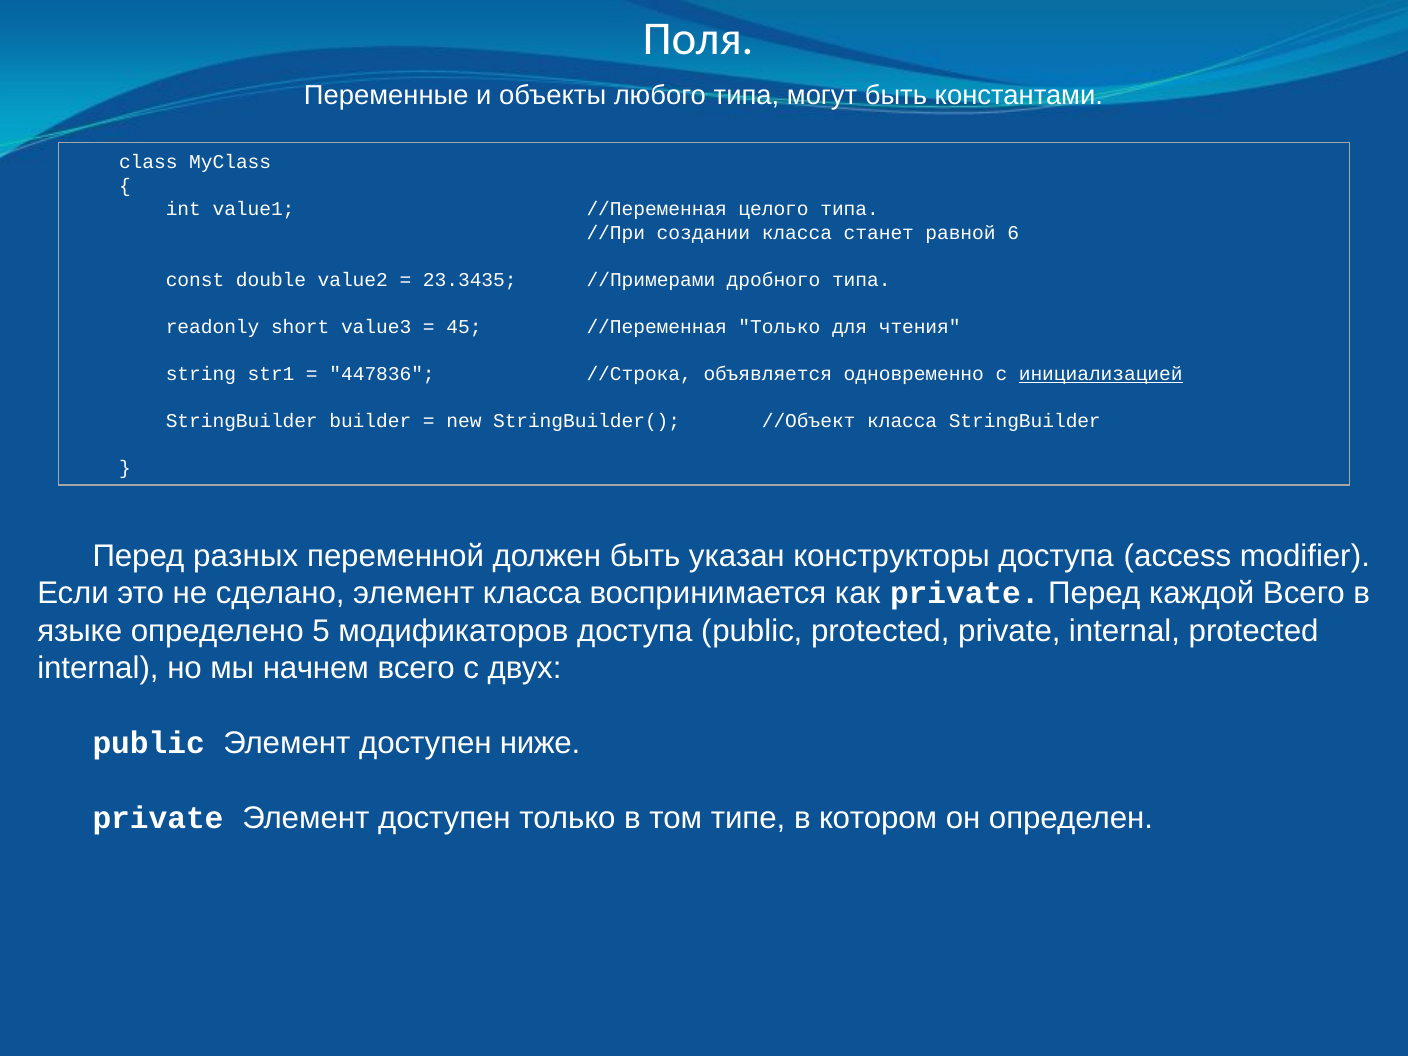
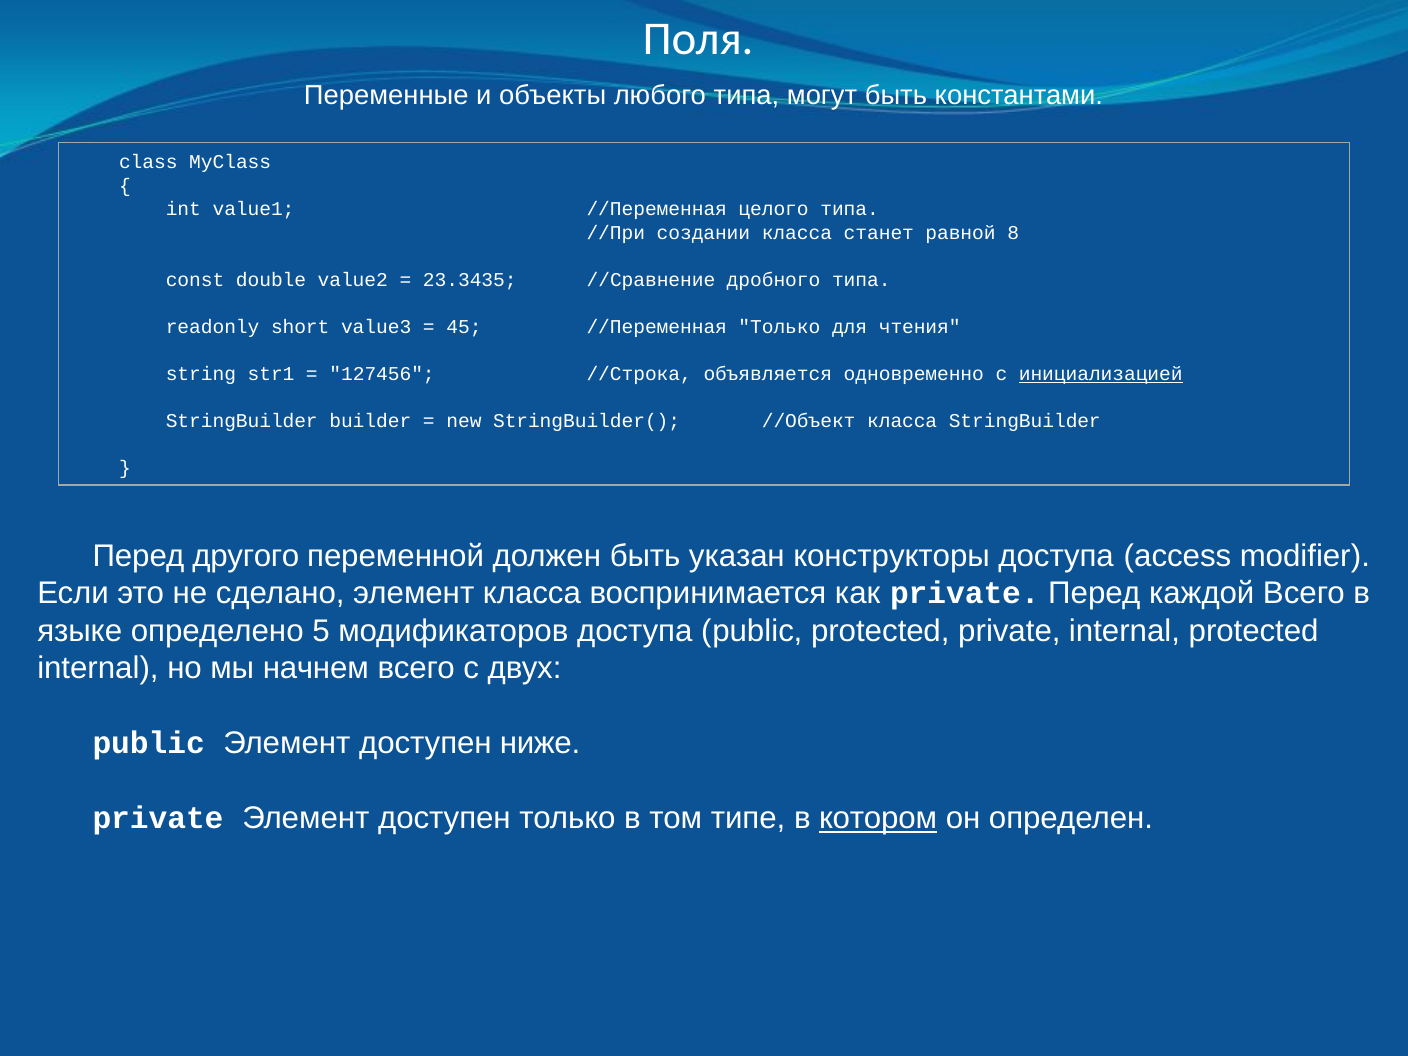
6: 6 -> 8 (1013, 233)
//Примерами: //Примерами -> //Сравнение (651, 280)
447836: 447836 -> 127456 (382, 374)
разных: разных -> другого (246, 556)
котором underline: none -> present (878, 819)
